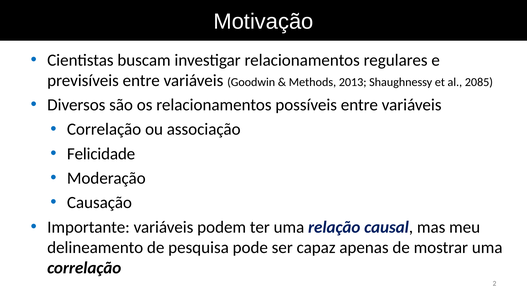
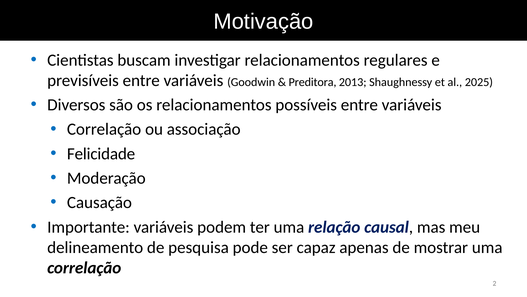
Methods: Methods -> Preditora (313, 82)
2085: 2085 -> 2025 (479, 82)
